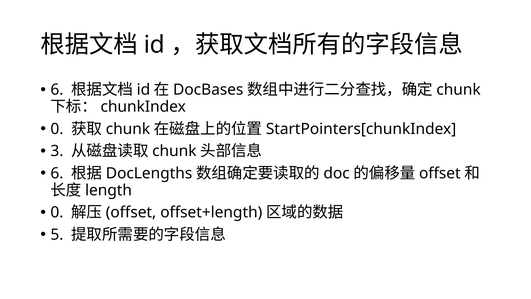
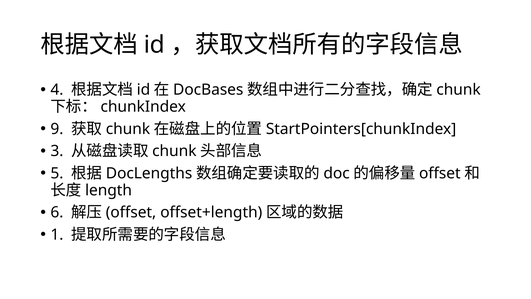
6: 6 -> 4 (57, 90)
0: 0 -> 9 (57, 129)
6: 6 -> 5 (57, 173)
0: 0 -> 6 (57, 212)
5: 5 -> 1 (57, 235)
